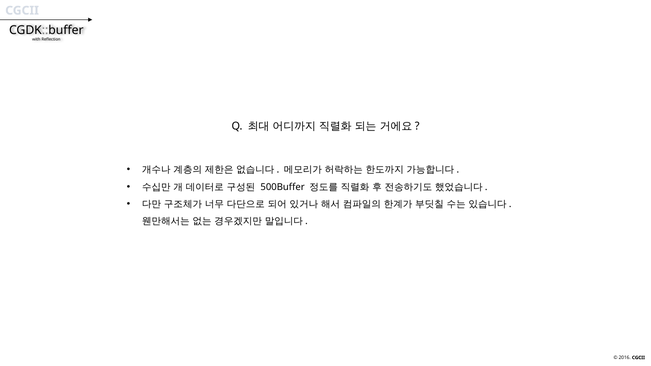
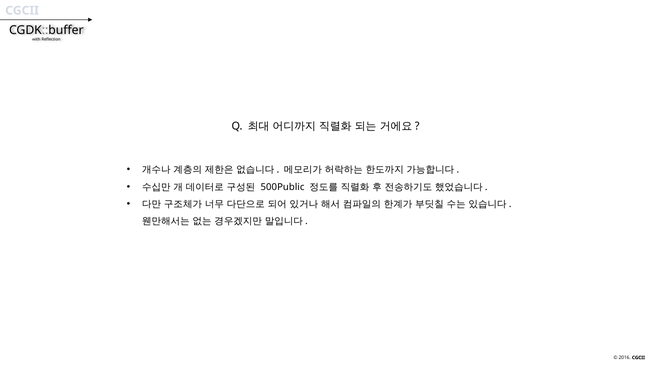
500Buffer: 500Buffer -> 500Public (283, 187)
